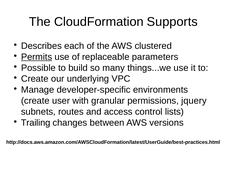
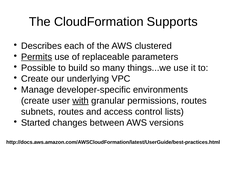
with underline: none -> present (81, 101)
permissions jquery: jquery -> routes (194, 101)
Trailing: Trailing -> Started (36, 123)
